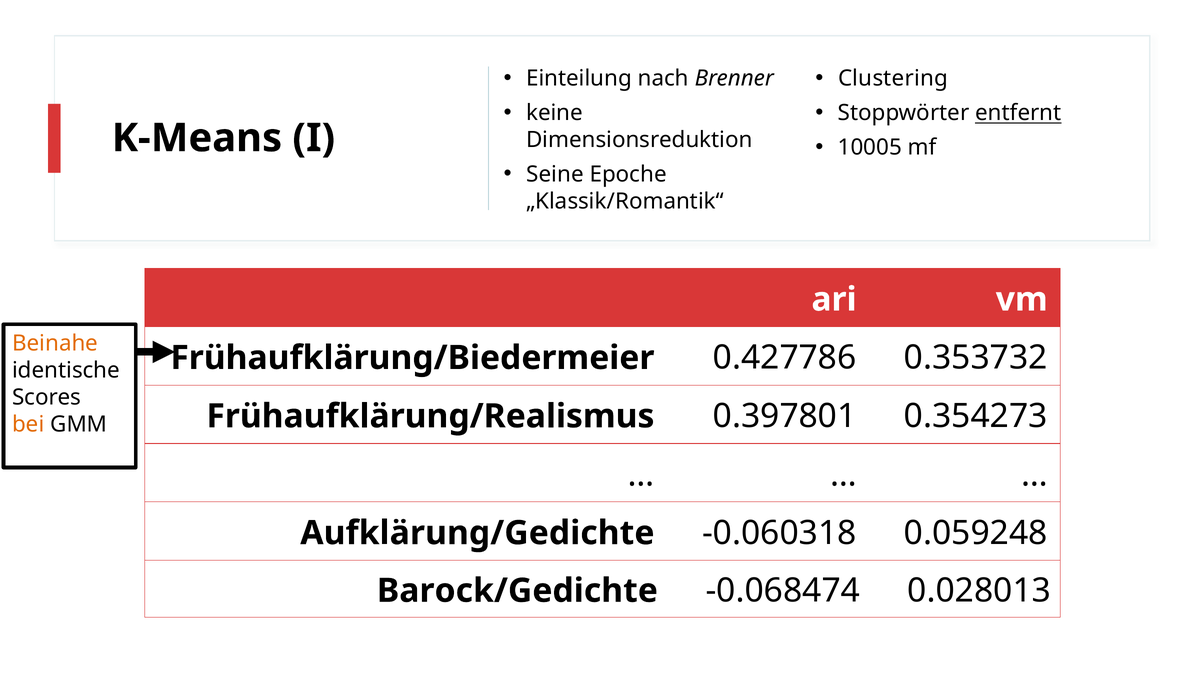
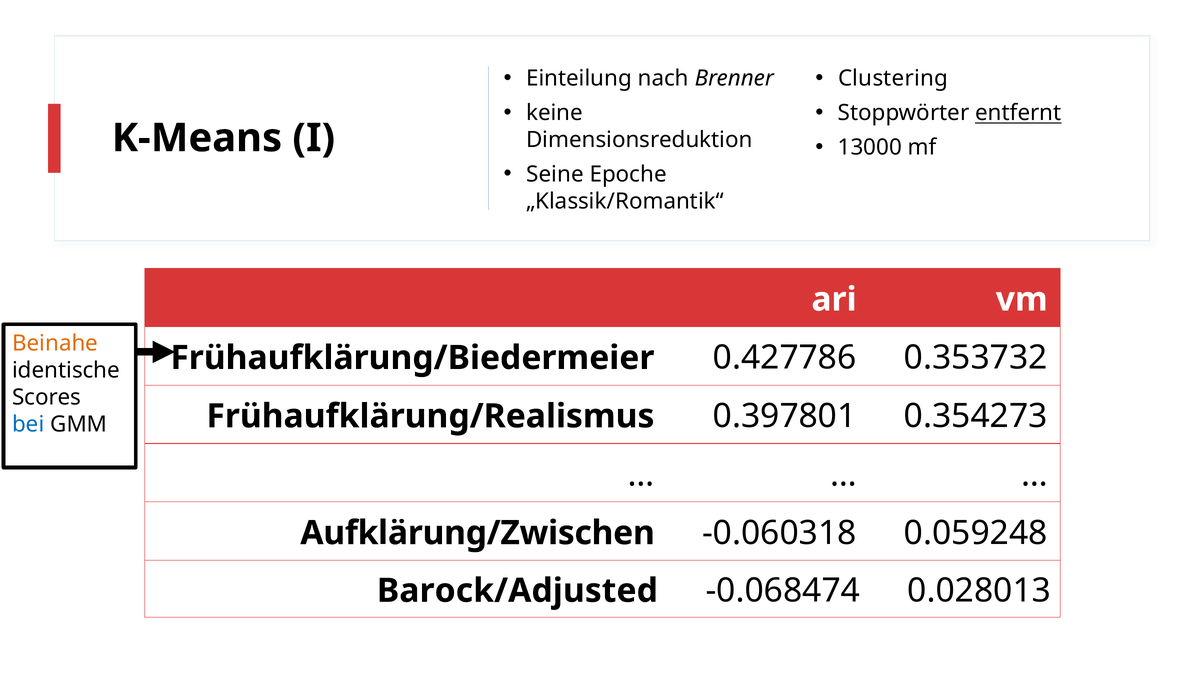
10005: 10005 -> 13000 (870, 147)
bei colour: orange -> blue (28, 424)
Aufklärung/Gedichte: Aufklärung/Gedichte -> Aufklärung/Zwischen (478, 533)
Barock/Gedichte: Barock/Gedichte -> Barock/Adjusted (517, 591)
